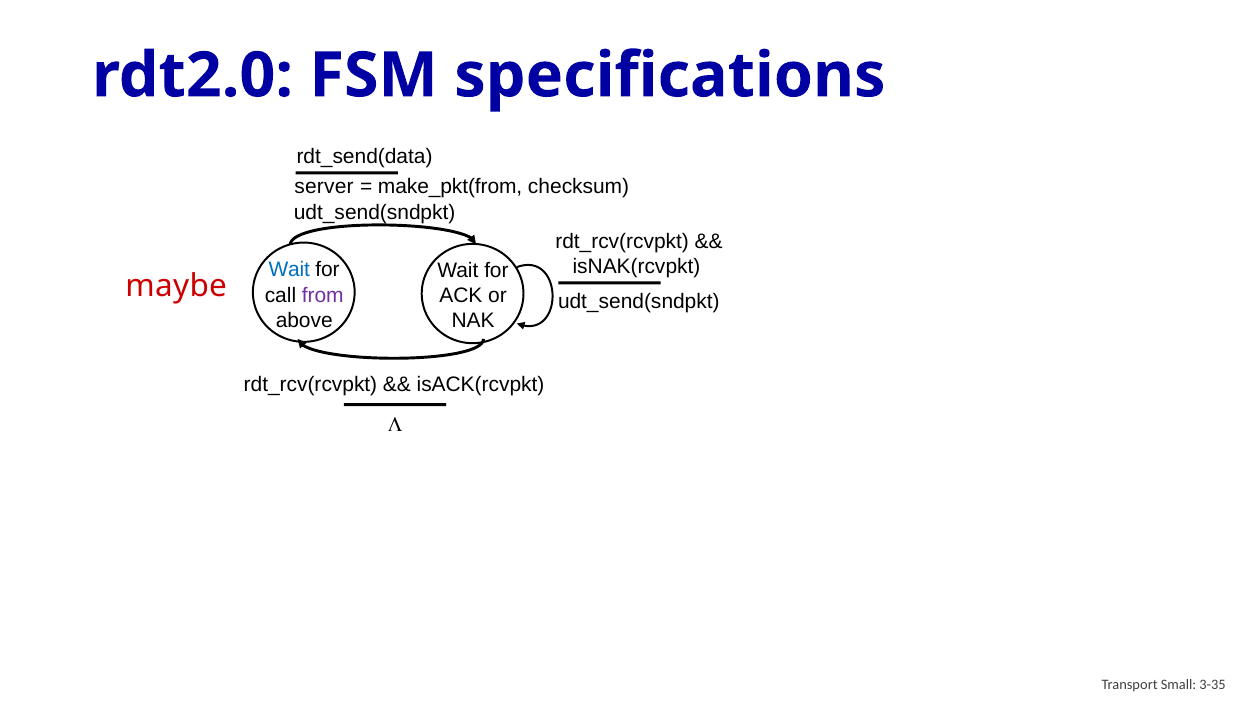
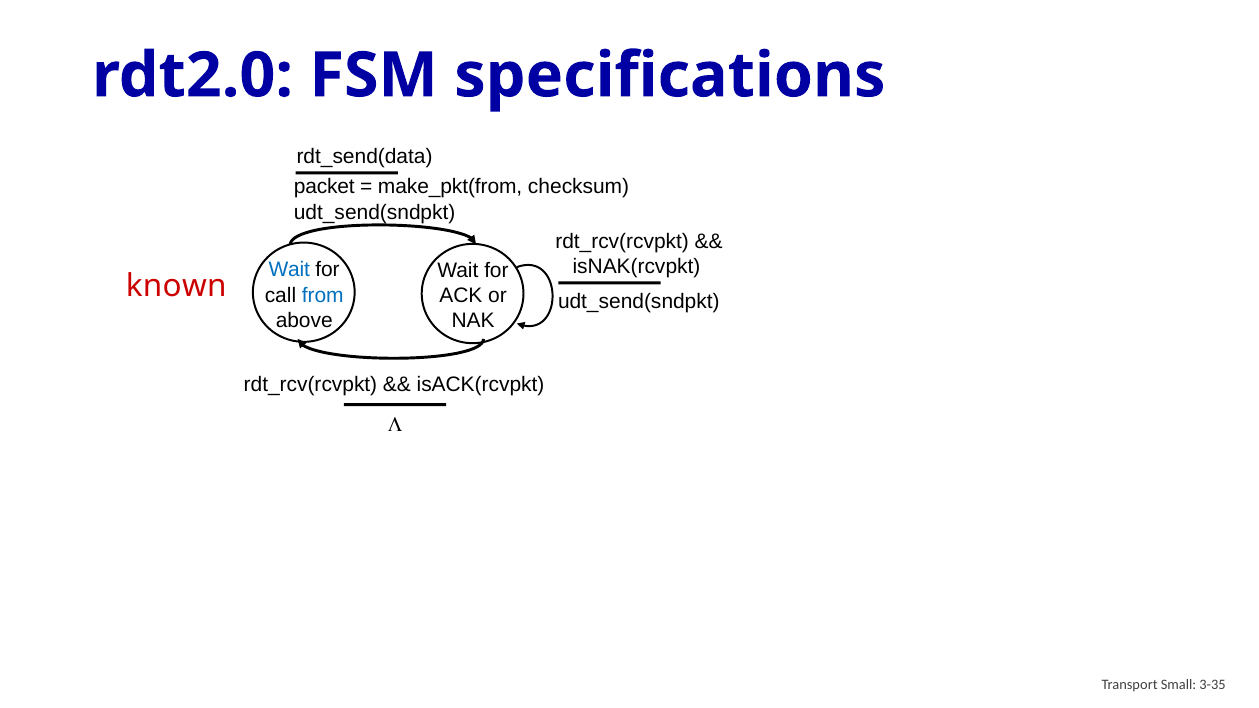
server: server -> packet (324, 187)
maybe: maybe -> known (176, 286)
from colour: purple -> blue (323, 295)
